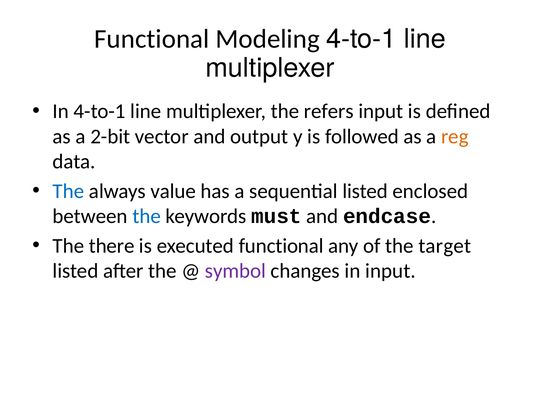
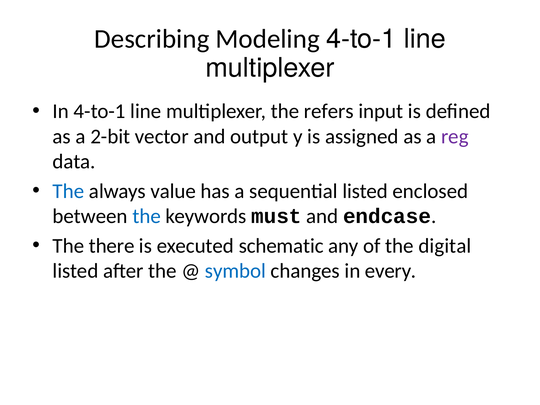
Functional: Functional -> Describing (152, 39)
followed: followed -> assigned (362, 136)
reg colour: orange -> purple (455, 136)
executed functional: functional -> schematic (281, 246)
target: target -> digital (445, 246)
symbol colour: purple -> blue (235, 271)
in input: input -> every (391, 271)
